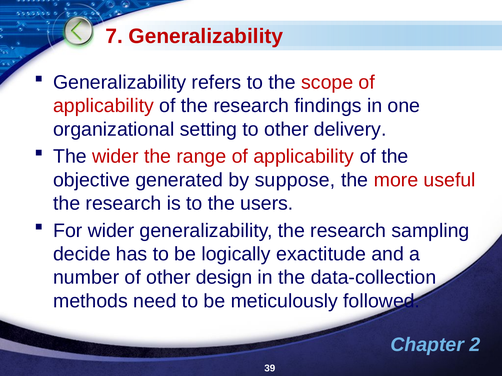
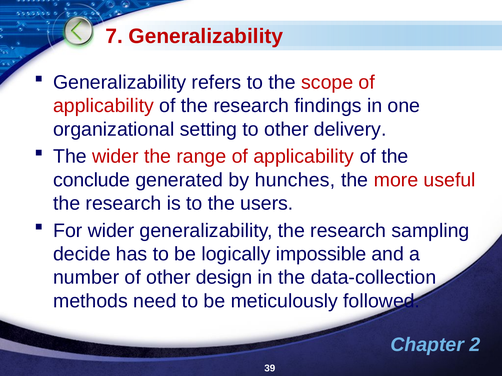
objective: objective -> conclude (92, 180)
suppose: suppose -> hunches (295, 180)
exactitude: exactitude -> impossible (321, 254)
